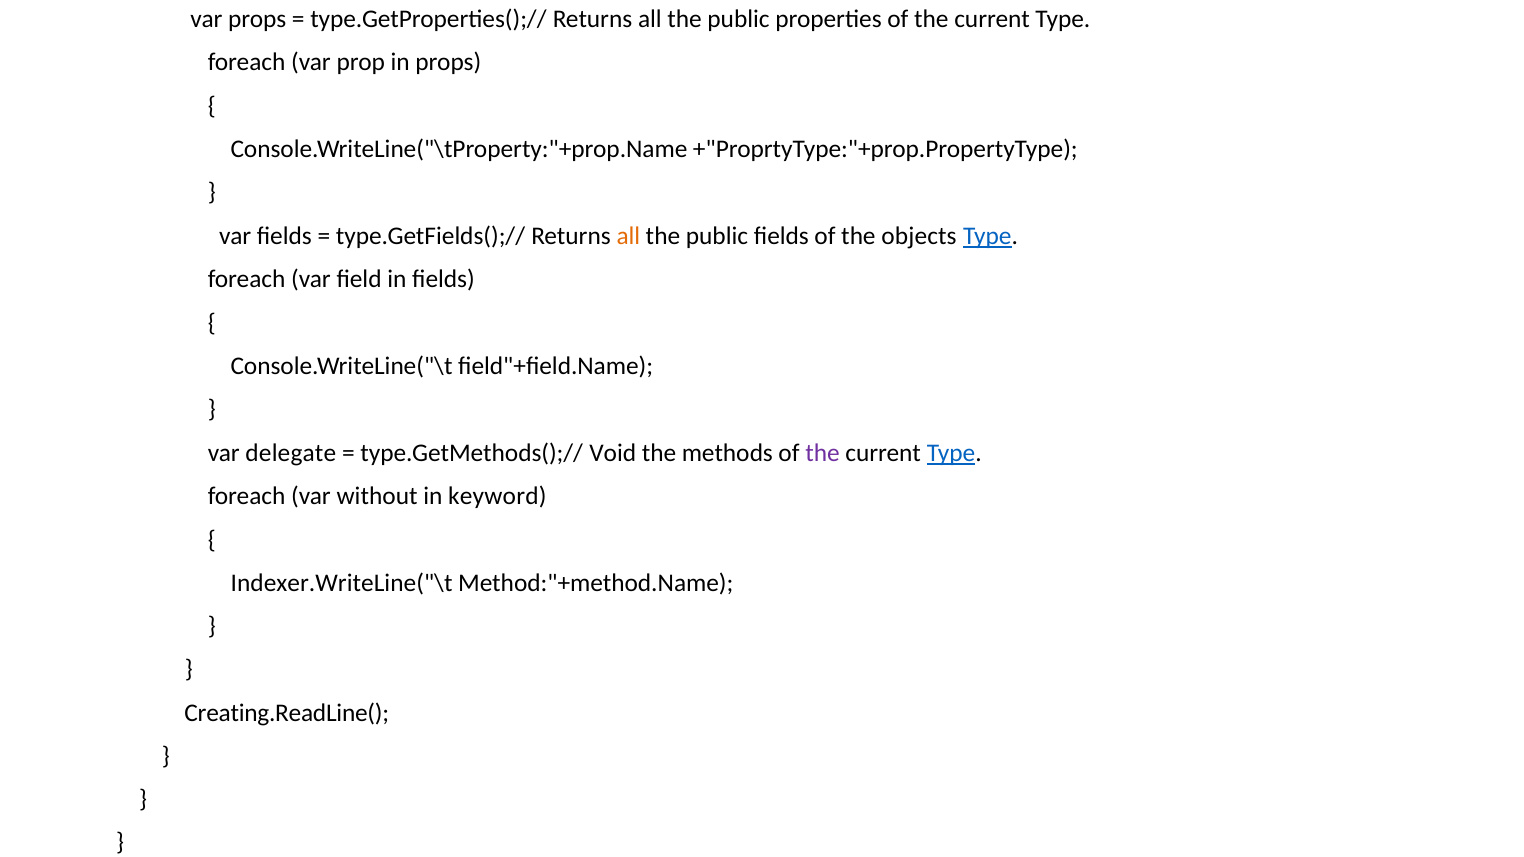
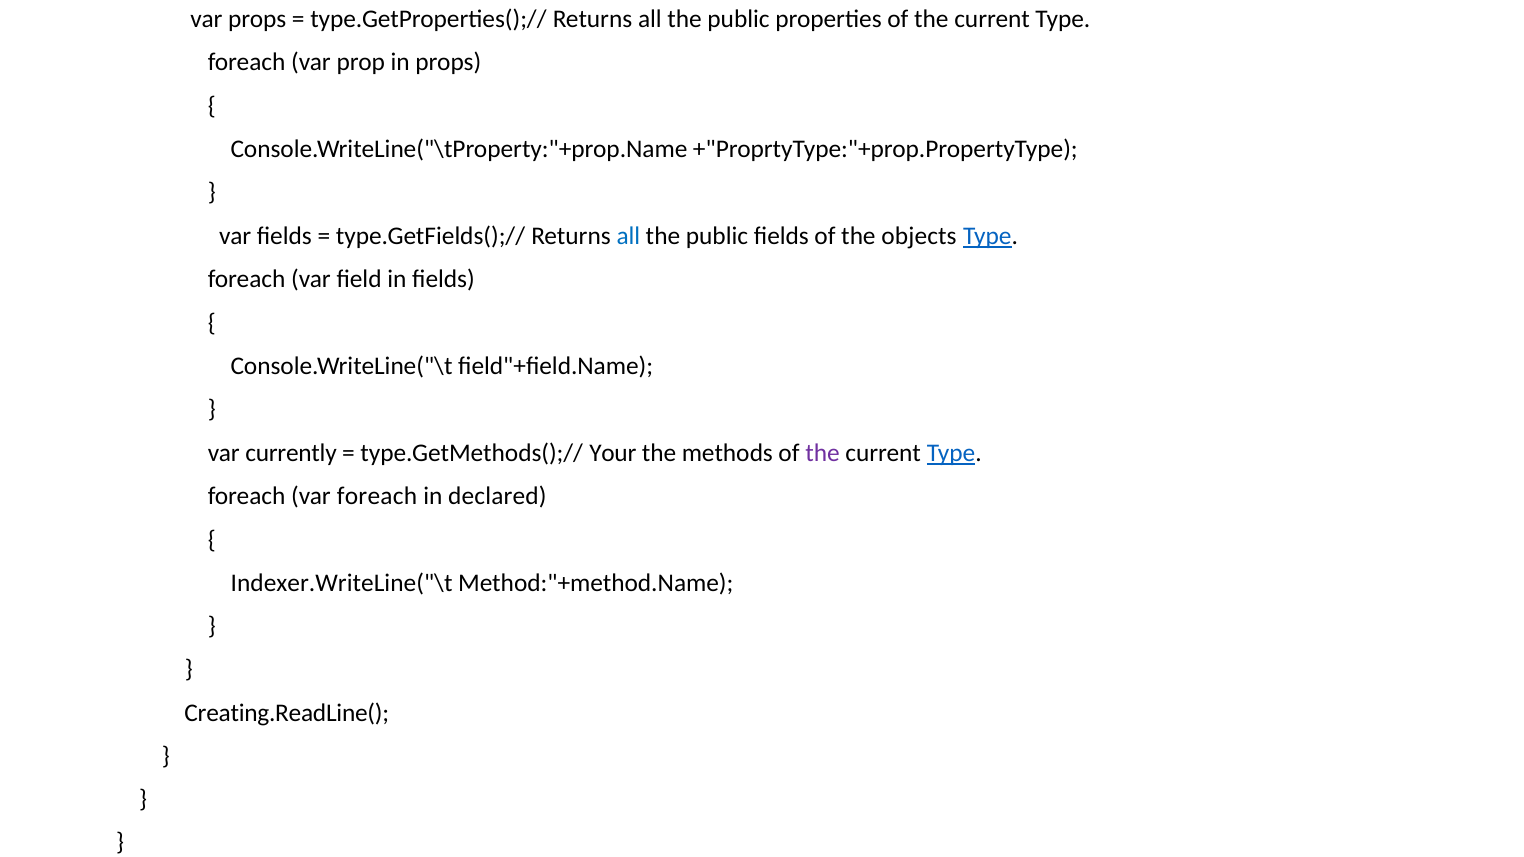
all colour: orange -> blue (628, 236)
delegate: delegate -> currently (291, 453)
Void: Void -> Your (613, 453)
var without: without -> foreach (377, 497)
keyword: keyword -> declared (497, 497)
